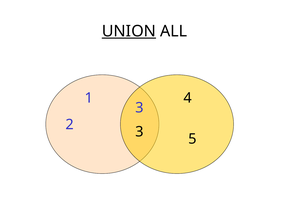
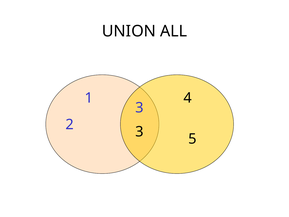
UNION underline: present -> none (129, 31)
